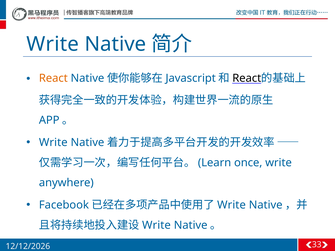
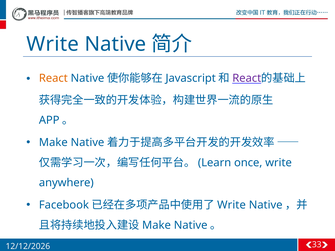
React colour: black -> purple (247, 78)
Write: Write -> Make (53, 143)
Write: Write -> Make (156, 225)
